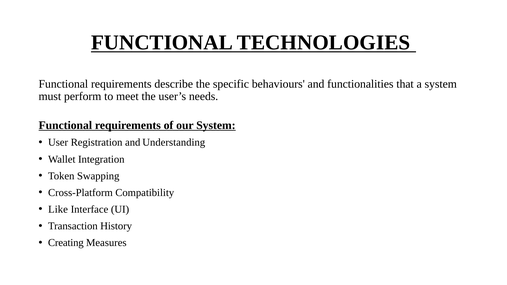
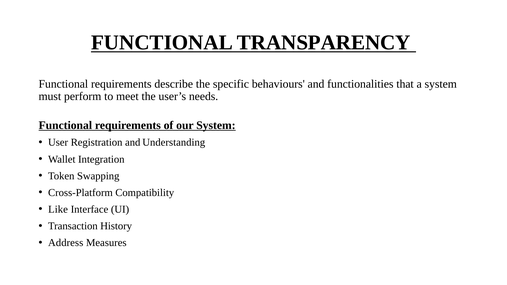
TECHNOLOGIES: TECHNOLOGIES -> TRANSPARENCY (324, 43)
Creating: Creating -> Address (66, 243)
